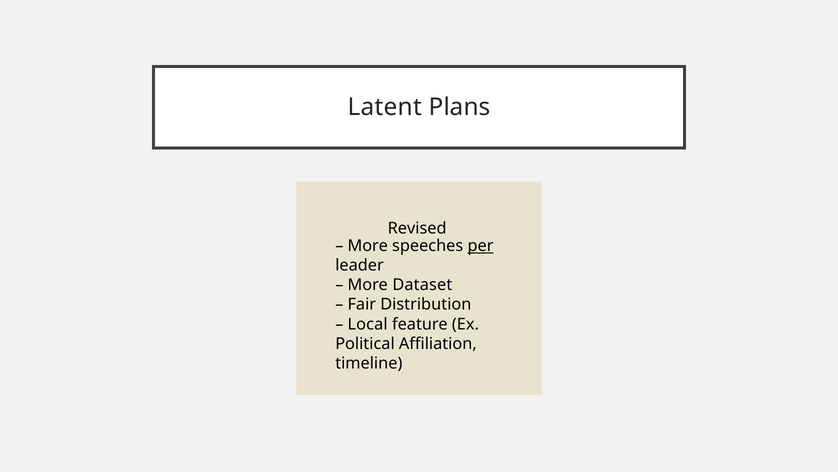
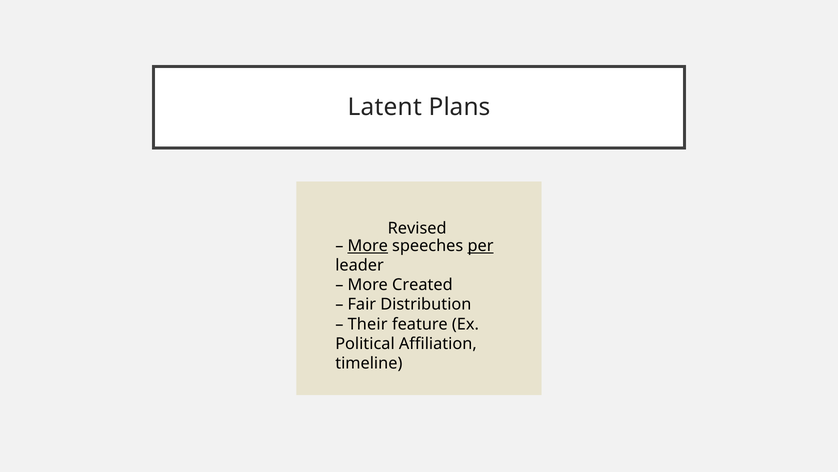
More underline: none -> present (368, 245)
Dataset: Dataset -> Created (422, 285)
Local: Local -> Their (368, 324)
